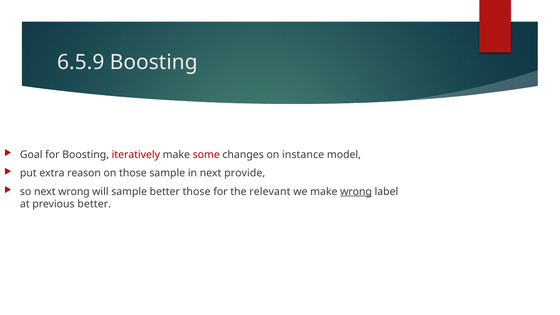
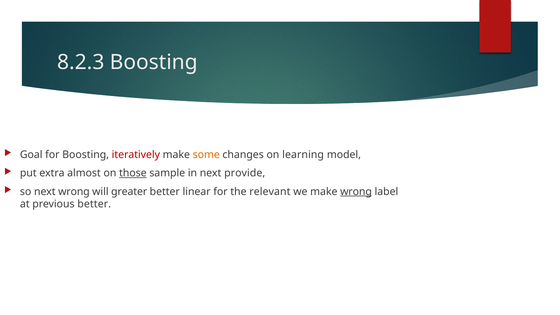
6.5.9: 6.5.9 -> 8.2.3 (81, 62)
some colour: red -> orange (206, 155)
instance: instance -> learning (303, 155)
reason: reason -> almost (84, 173)
those underline: none -> present (133, 173)
will sample: sample -> greater (129, 192)
better those: those -> linear (197, 192)
